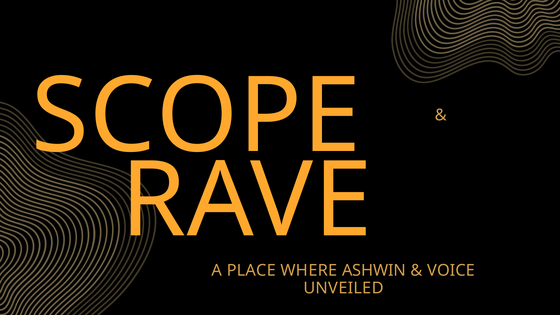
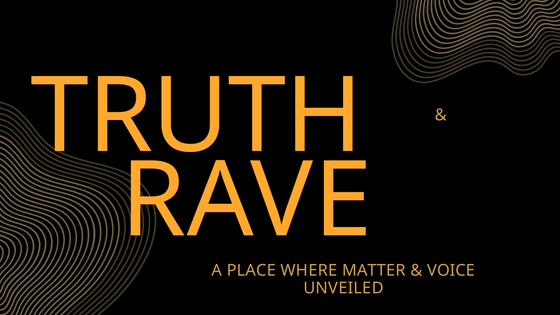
SCOPE: SCOPE -> TRUTH (197, 117)
ASHWIN: ASHWIN -> MATTER (374, 270)
